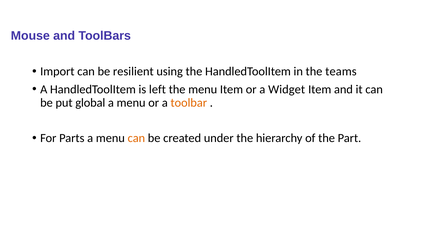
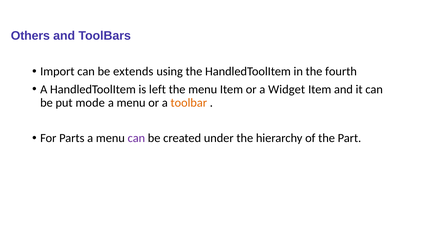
Mouse: Mouse -> Others (30, 36)
resilient: resilient -> extends (133, 72)
teams: teams -> fourth (341, 72)
global: global -> mode (90, 103)
can colour: orange -> purple (136, 138)
